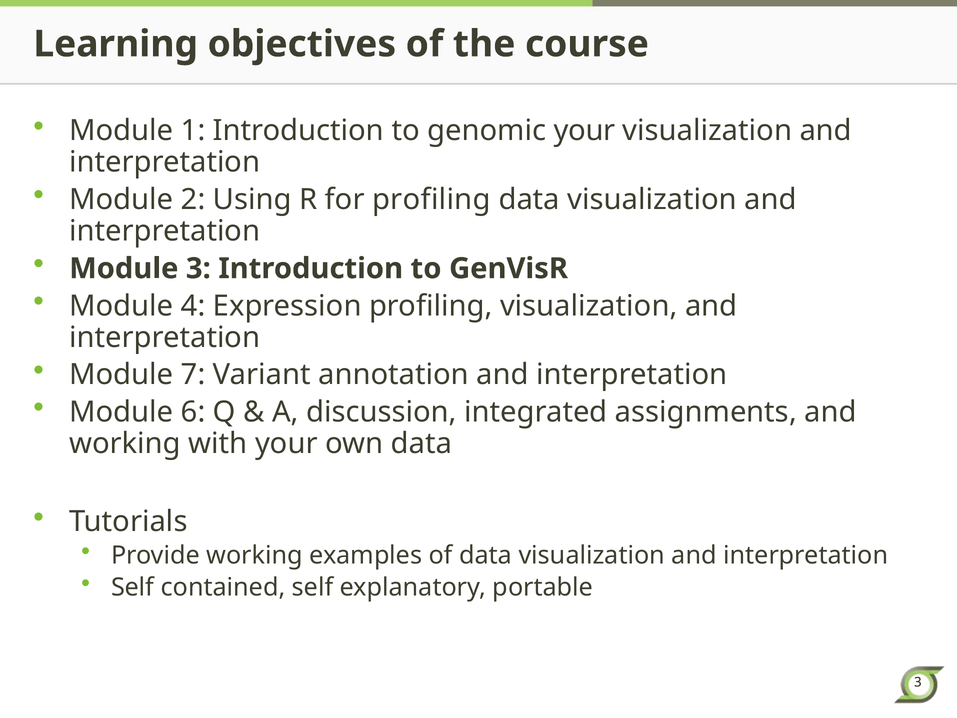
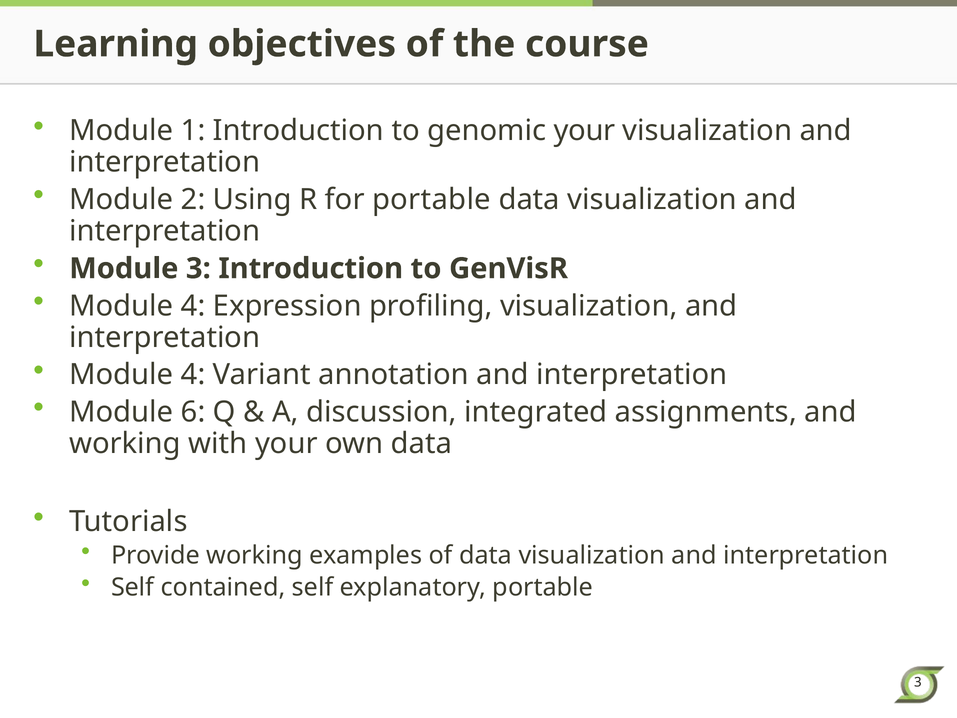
for profiling: profiling -> portable (431, 200)
7: 7 -> 4 (193, 375)
